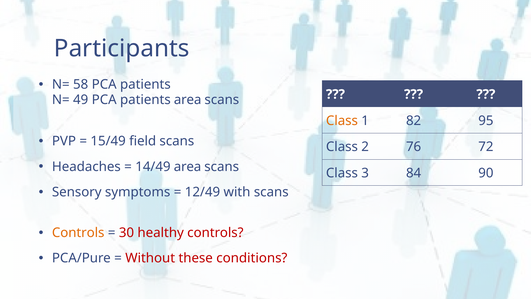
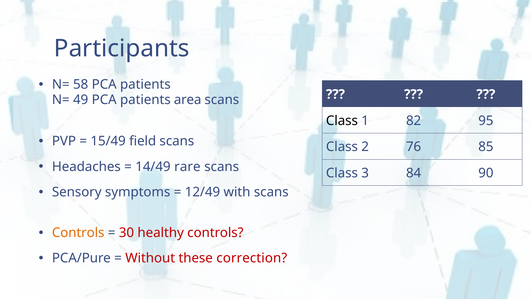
Class colour: orange -> black (342, 121)
72: 72 -> 85 (486, 147)
14/49 area: area -> rare (187, 166)
conditions: conditions -> correction (252, 258)
